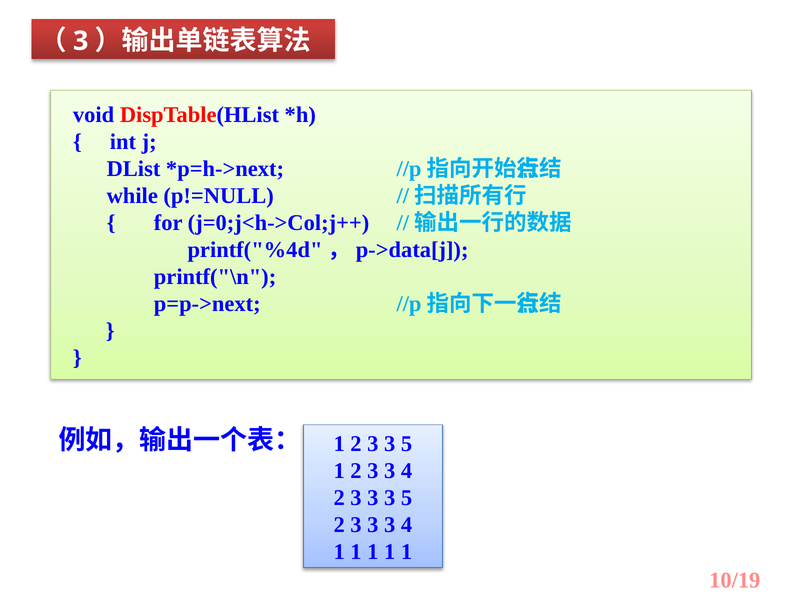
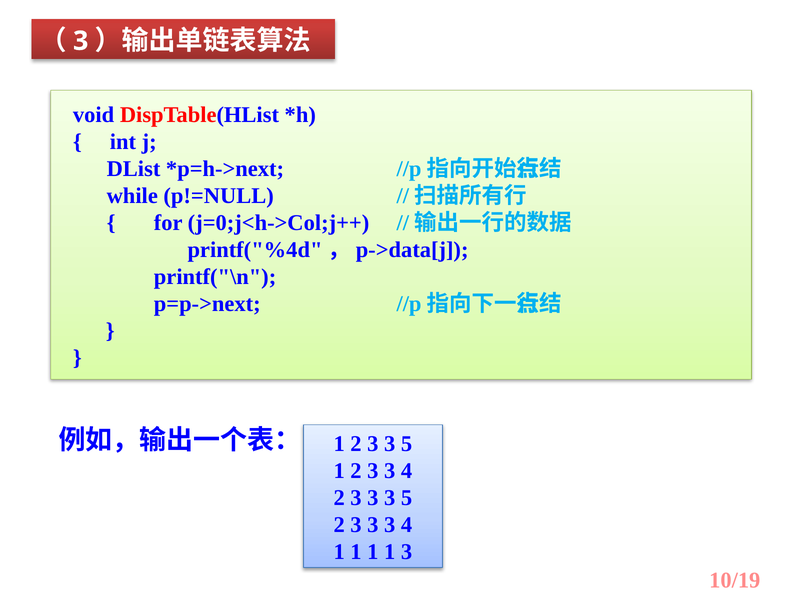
1: 1 -> 3 (407, 551)
